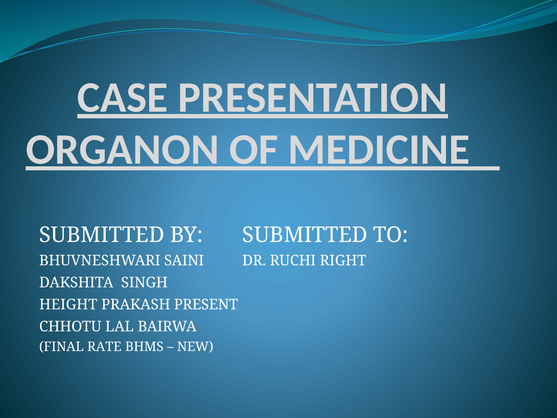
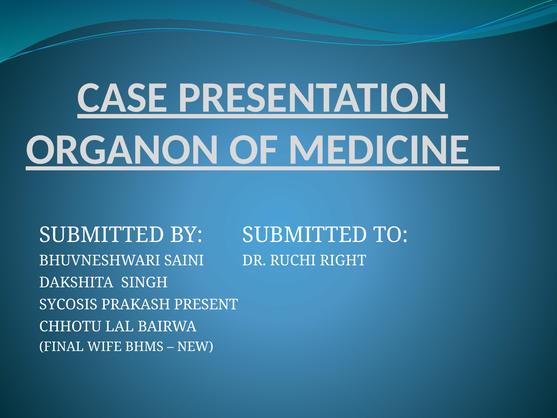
HEIGHT: HEIGHT -> SYCOSIS (68, 304)
RATE: RATE -> WIFE (104, 347)
